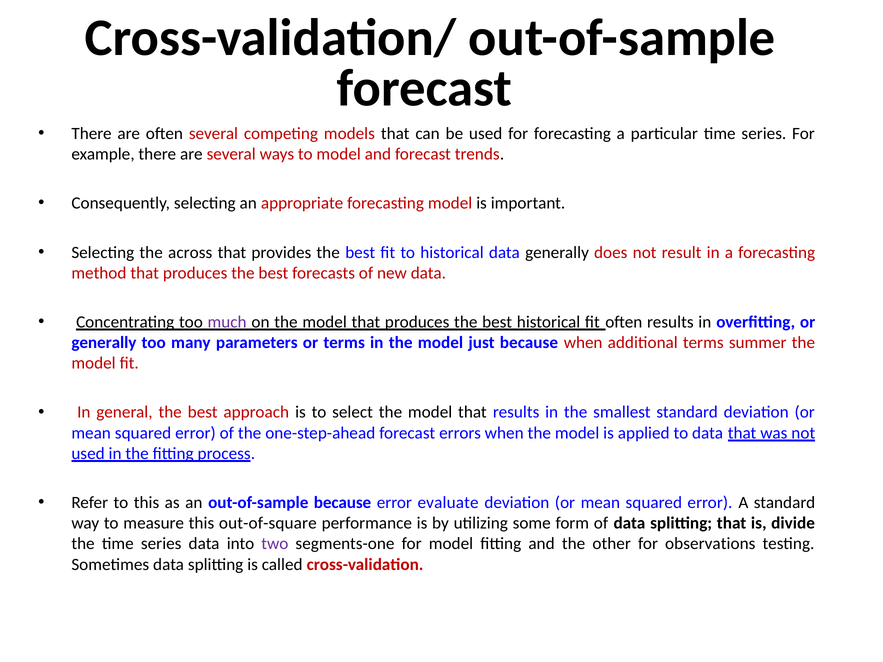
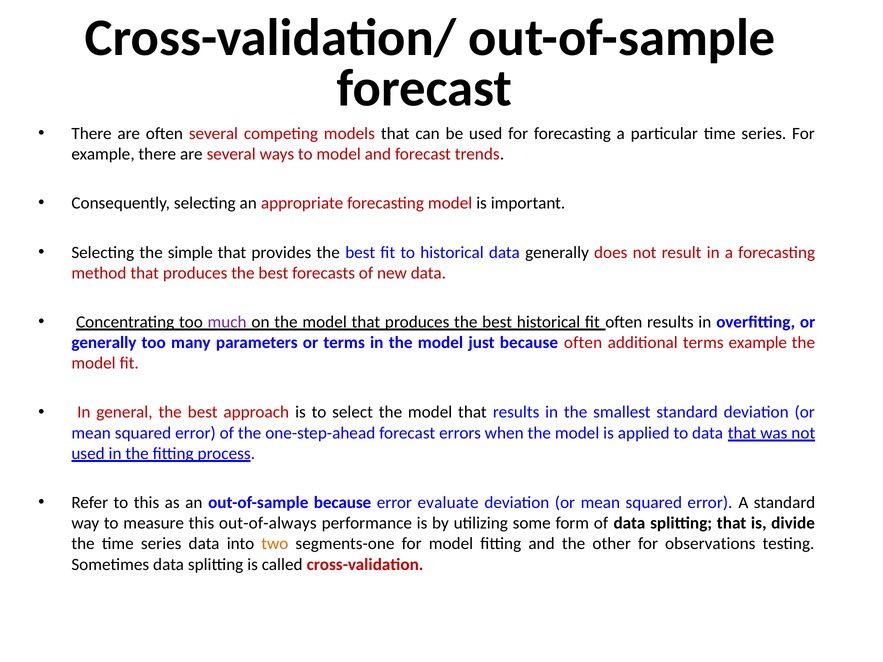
across: across -> simple (190, 252)
because when: when -> often (583, 343)
terms summer: summer -> example (758, 343)
out-of-square: out-of-square -> out-of-always (268, 523)
two colour: purple -> orange (275, 544)
